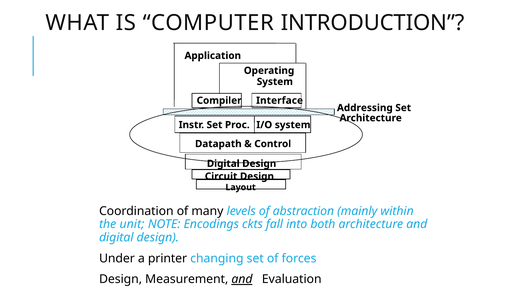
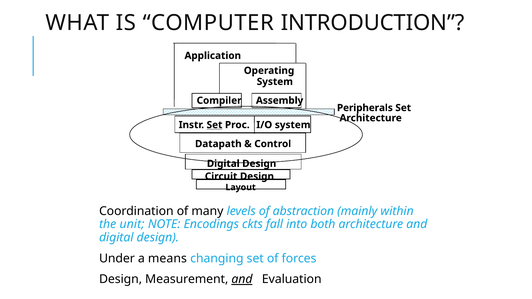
Interface: Interface -> Assembly (280, 101)
Addressing: Addressing -> Peripherals (365, 108)
Set underline: none -> present (215, 125)
printer: printer -> means (167, 259)
